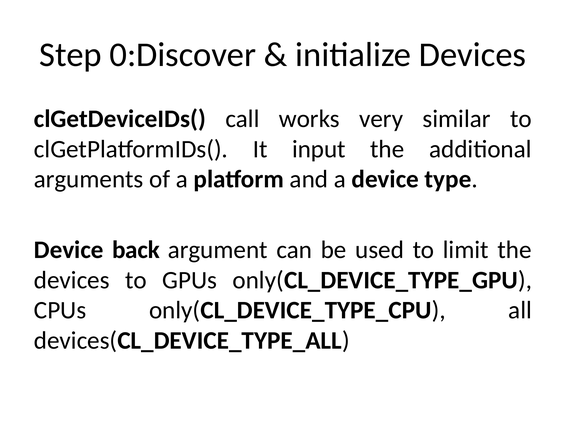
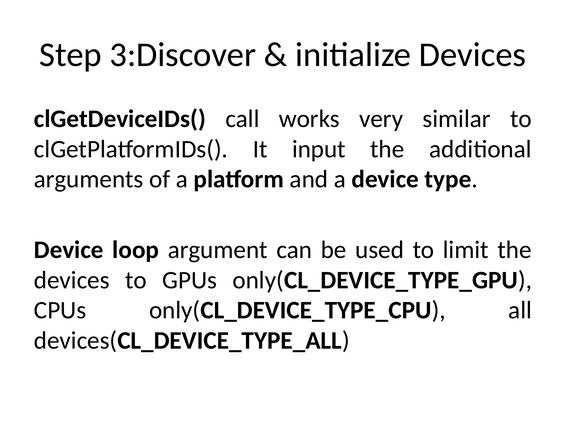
0:Discover: 0:Discover -> 3:Discover (183, 55)
back: back -> loop (136, 250)
